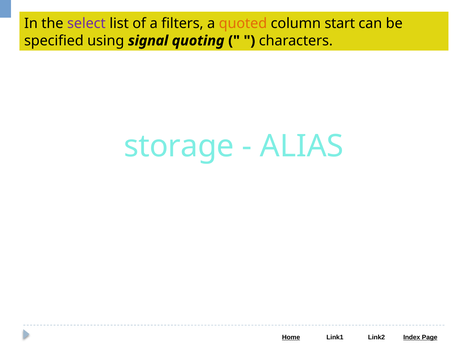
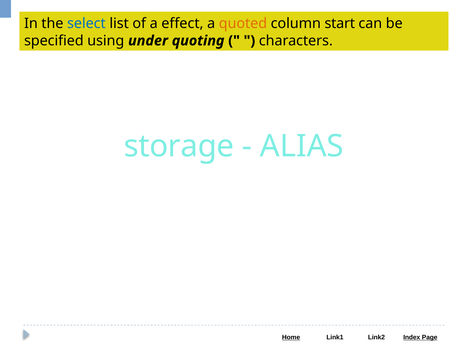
select colour: purple -> blue (86, 24)
filters: filters -> effect (182, 24)
signal: signal -> under (148, 41)
